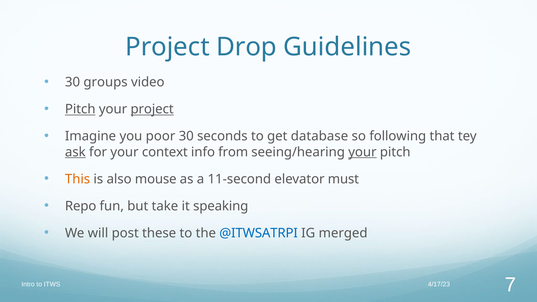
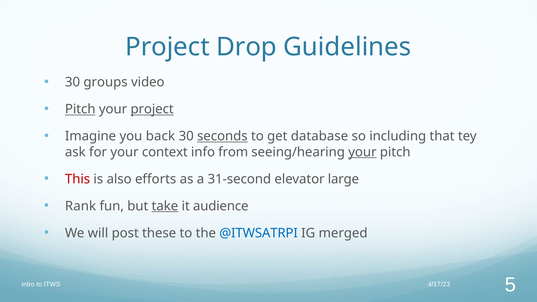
poor: poor -> back (160, 136)
seconds underline: none -> present (222, 136)
following: following -> including (398, 136)
ask underline: present -> none (75, 152)
This colour: orange -> red (78, 179)
mouse: mouse -> efforts (156, 179)
11-second: 11-second -> 31-second (239, 179)
must: must -> large (343, 179)
Repo: Repo -> Rank (81, 206)
take underline: none -> present (165, 206)
speaking: speaking -> audience (221, 206)
7: 7 -> 5 (510, 285)
